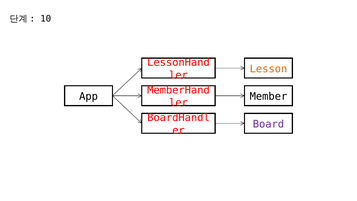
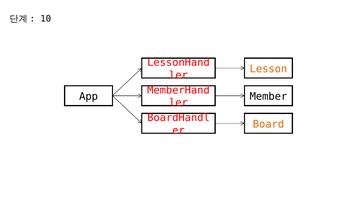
Board colour: purple -> orange (268, 124)
